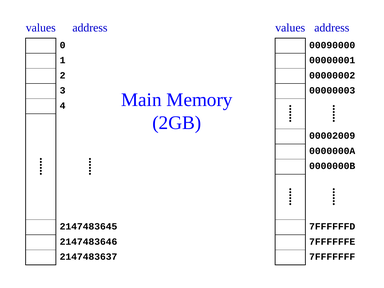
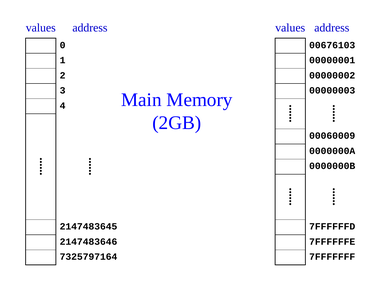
00090000: 00090000 -> 00676103 (332, 45)
00002009: 00002009 -> 00060009 (332, 136)
2147483637: 2147483637 -> 7325797164 (89, 257)
